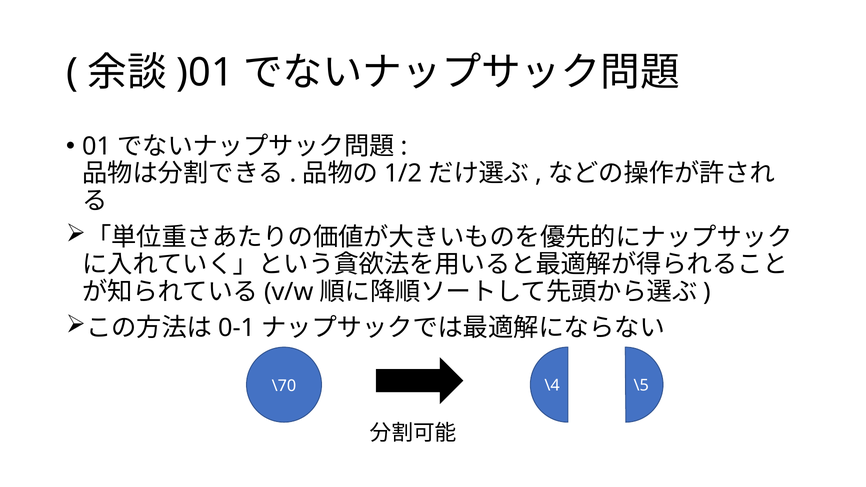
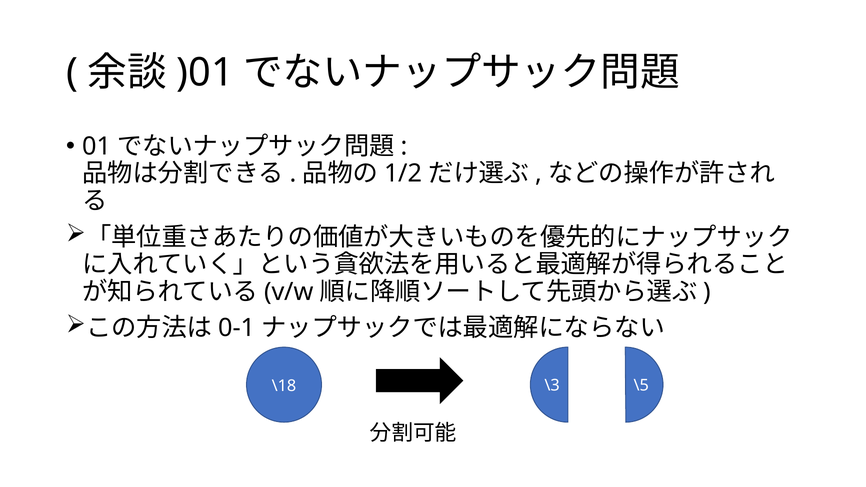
\4: \4 -> \3 (552, 386)
\70: \70 -> \18 (284, 386)
